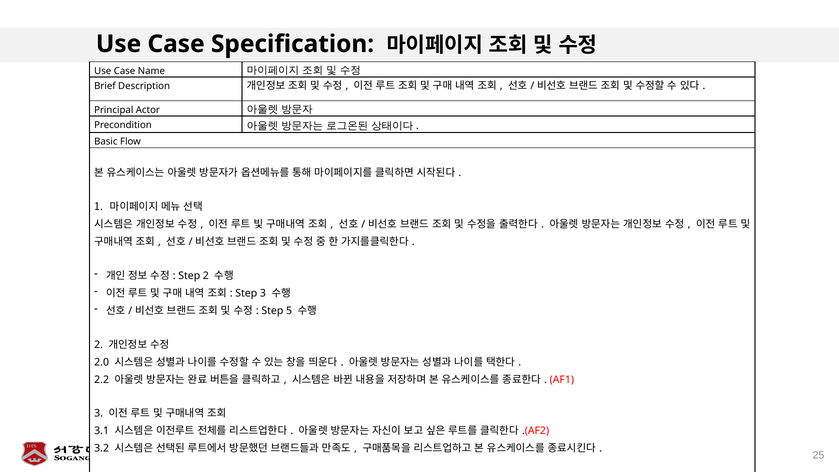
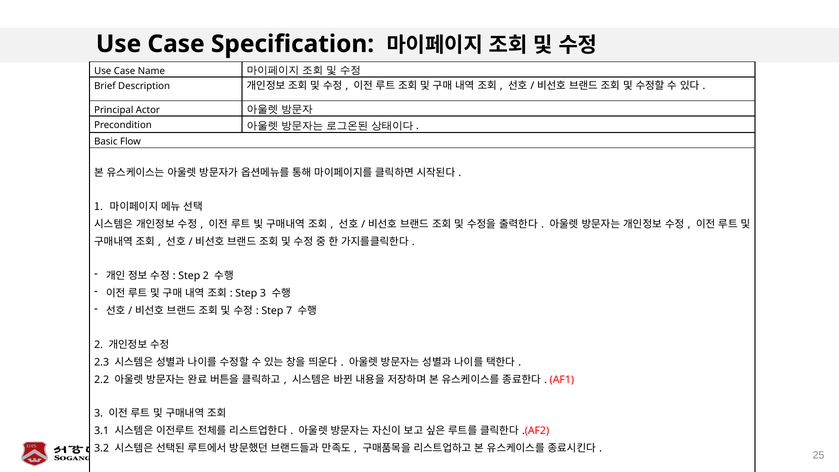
5: 5 -> 7 (289, 311)
2.0: 2.0 -> 2.3 (102, 362)
